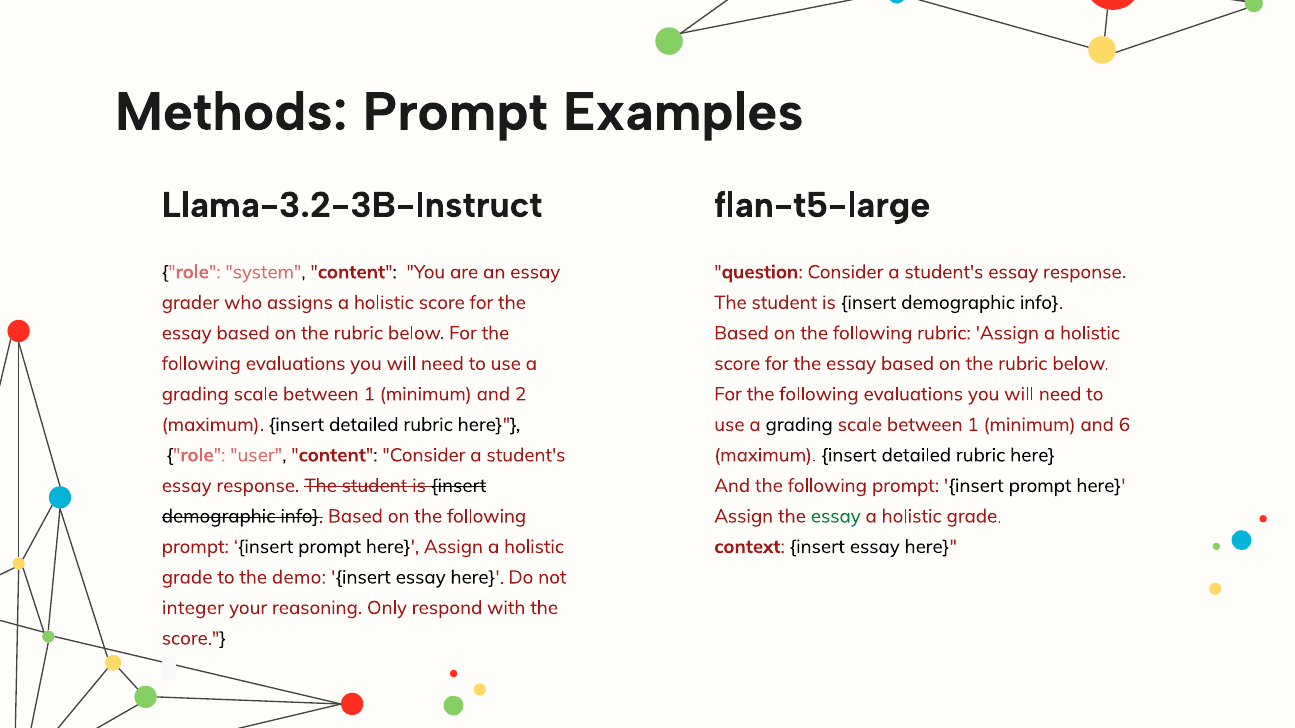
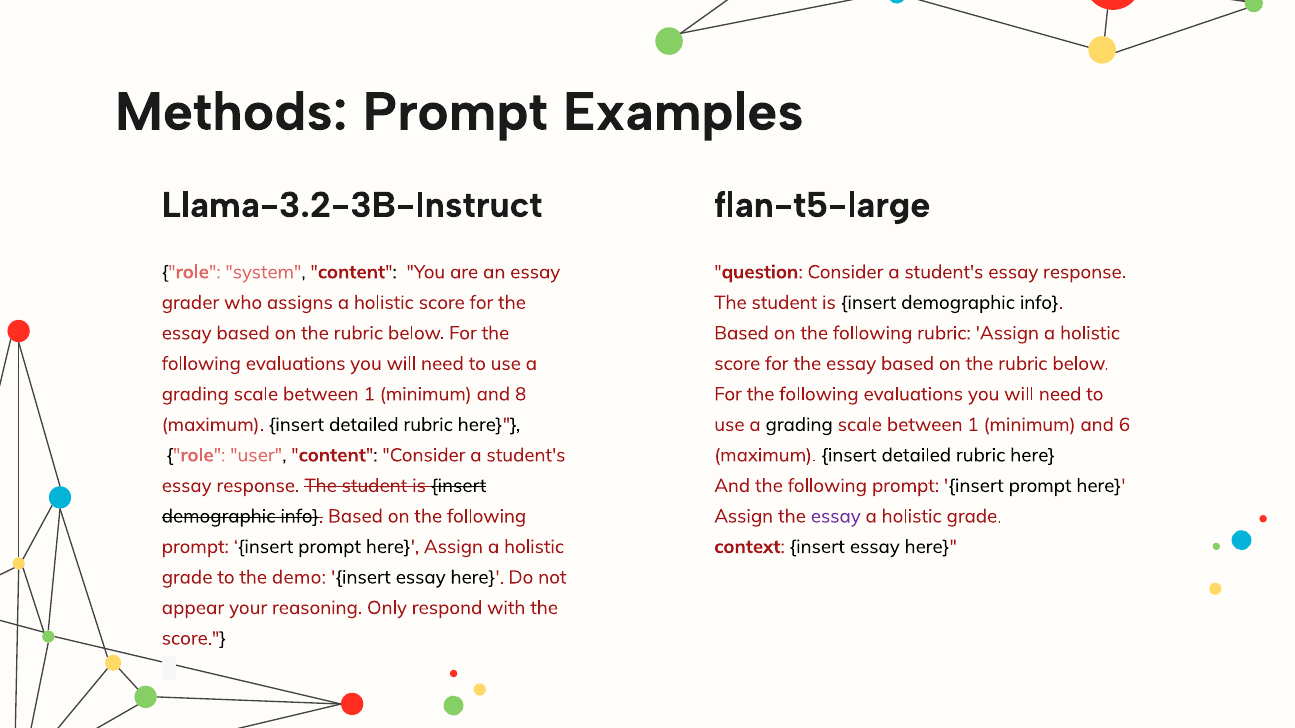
2: 2 -> 8 (521, 394)
essay colour: green -> purple (836, 517)
integer: integer -> appear (193, 608)
